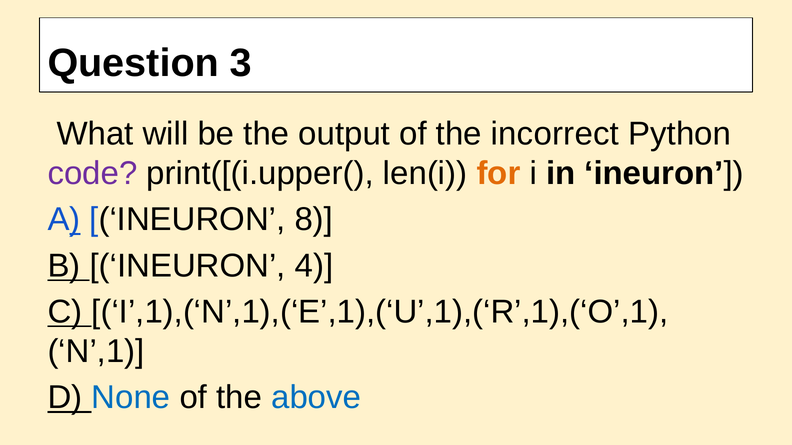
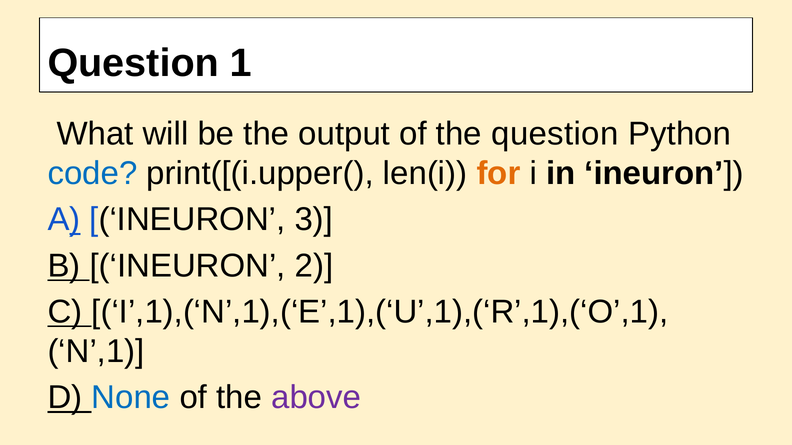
3: 3 -> 1 (241, 63)
the incorrect: incorrect -> question (555, 134)
code colour: purple -> blue (92, 174)
8: 8 -> 3 (314, 220)
4: 4 -> 2 (314, 266)
above colour: blue -> purple (316, 398)
